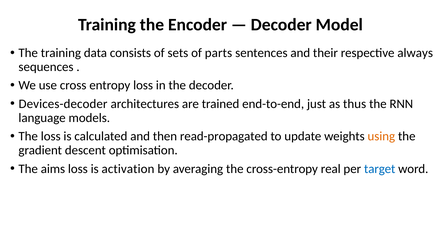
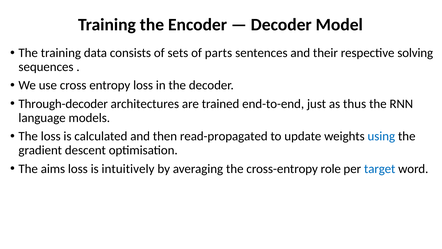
always: always -> solving (415, 53)
Devices-decoder: Devices-decoder -> Through-decoder (63, 104)
using colour: orange -> blue (381, 136)
activation: activation -> intuitively (128, 169)
real: real -> role (331, 169)
